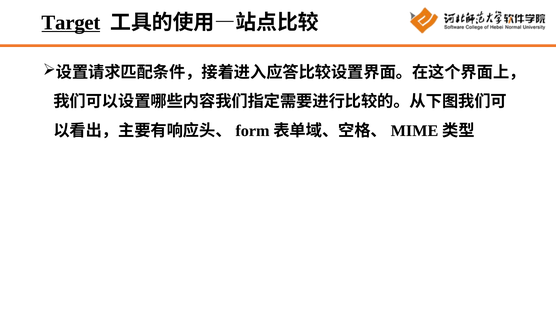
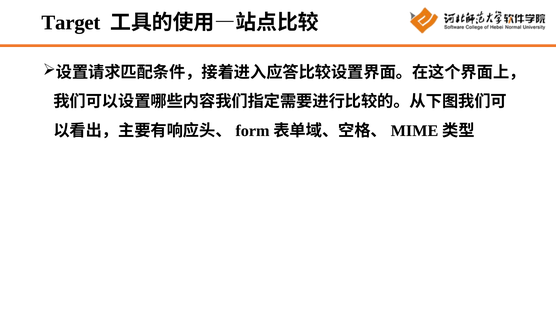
Target underline: present -> none (71, 23)
